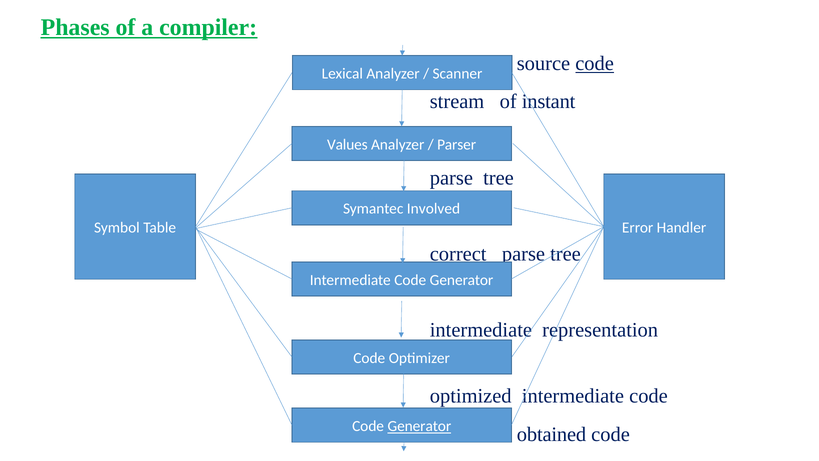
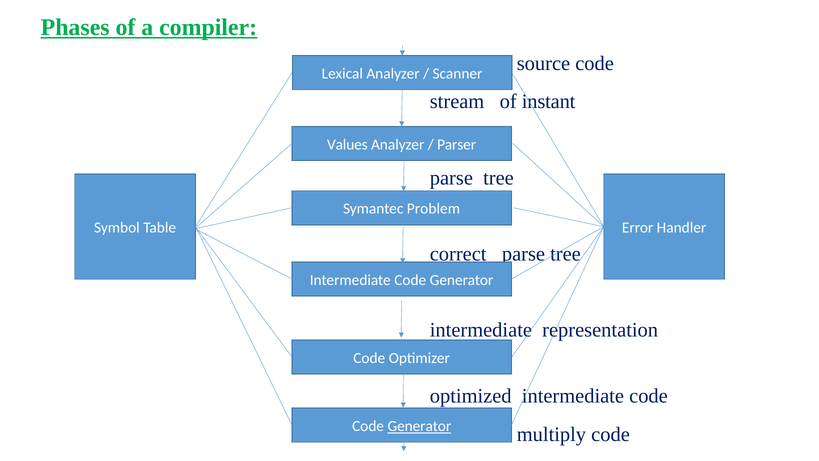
code underline: present -> none (595, 64)
Involved: Involved -> Problem (433, 209)
obtained: obtained -> multiply (551, 434)
